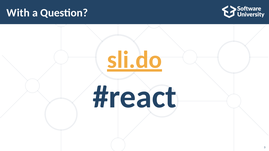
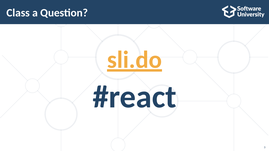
With: With -> Class (18, 13)
